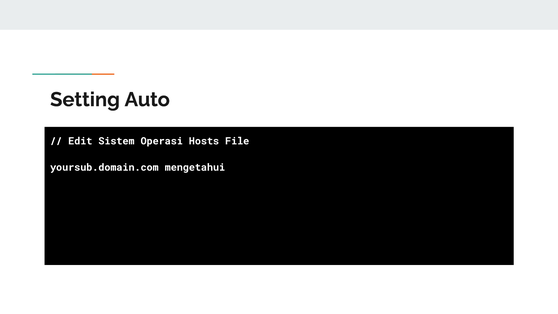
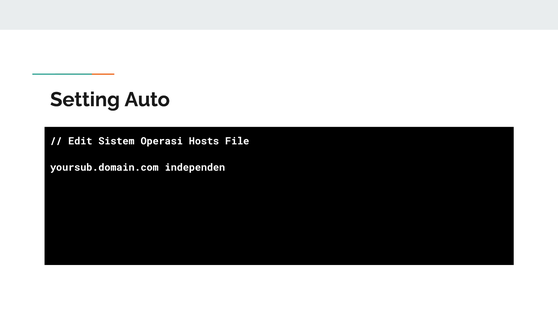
mengetahui: mengetahui -> independen (195, 167)
